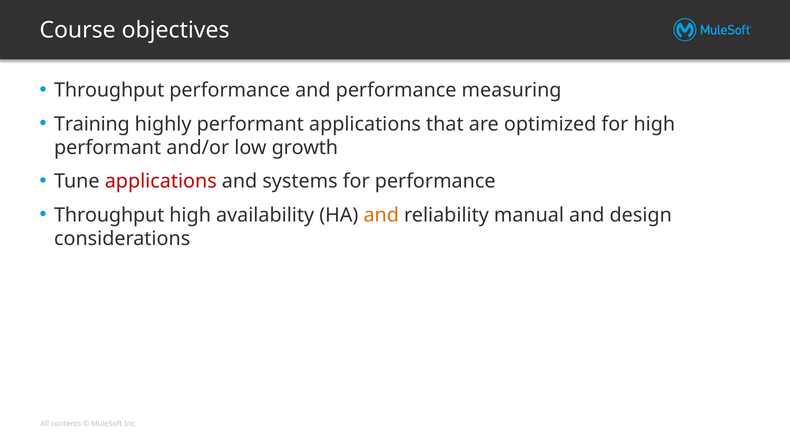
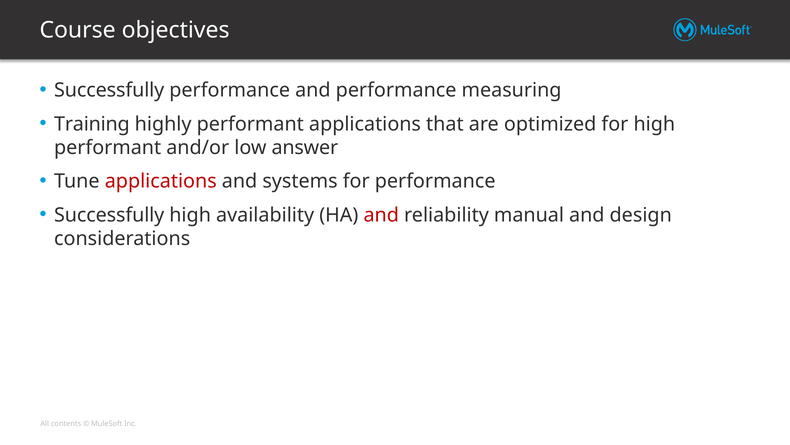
Throughput: Throughput -> Successfully (109, 90)
growth: growth -> answer (305, 148)
Throughput: Throughput -> Successfully (109, 215)
and colour: orange -> red (381, 215)
